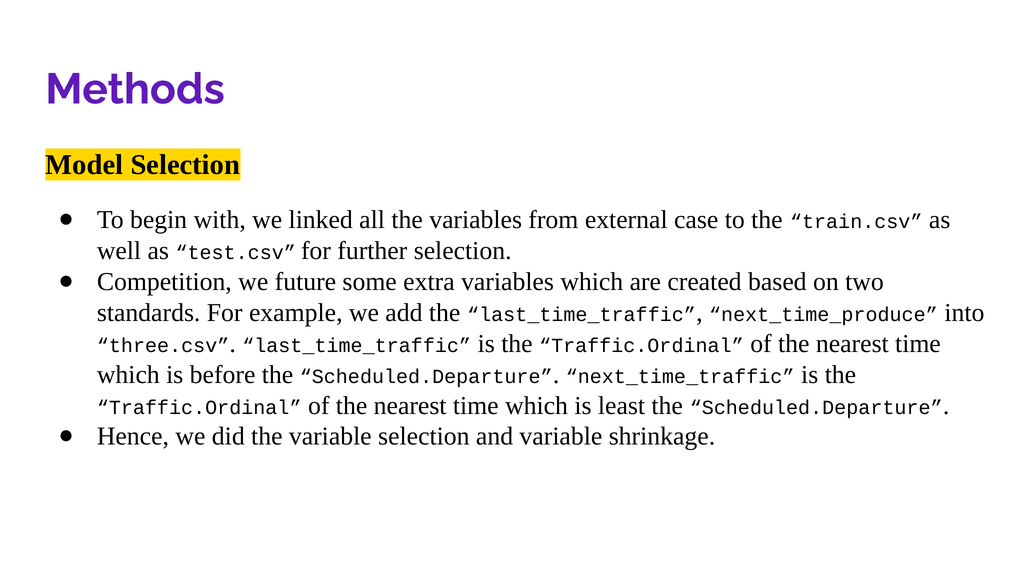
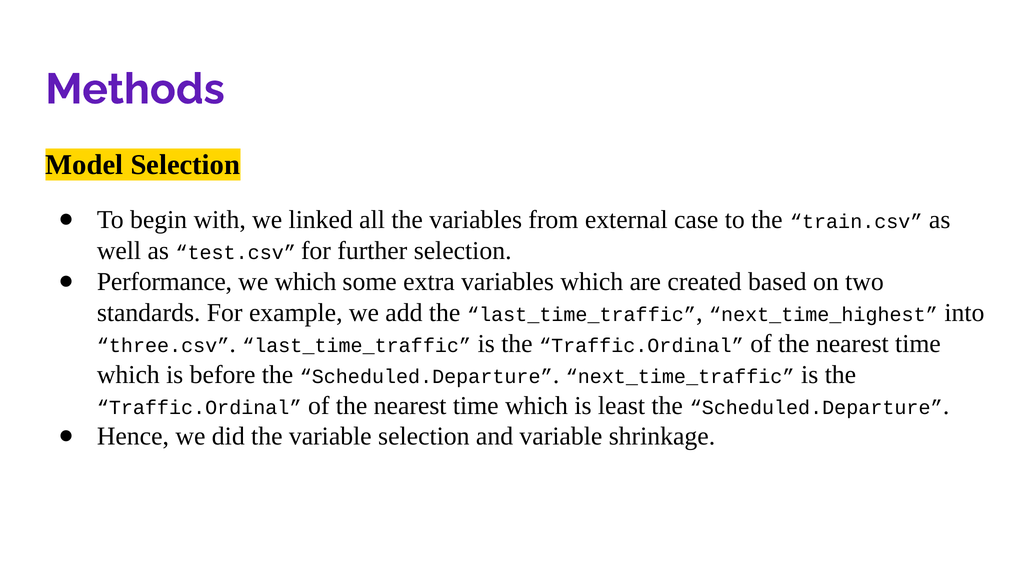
Competition: Competition -> Performance (164, 282)
we future: future -> which (306, 282)
next_time_produce: next_time_produce -> next_time_highest (823, 314)
